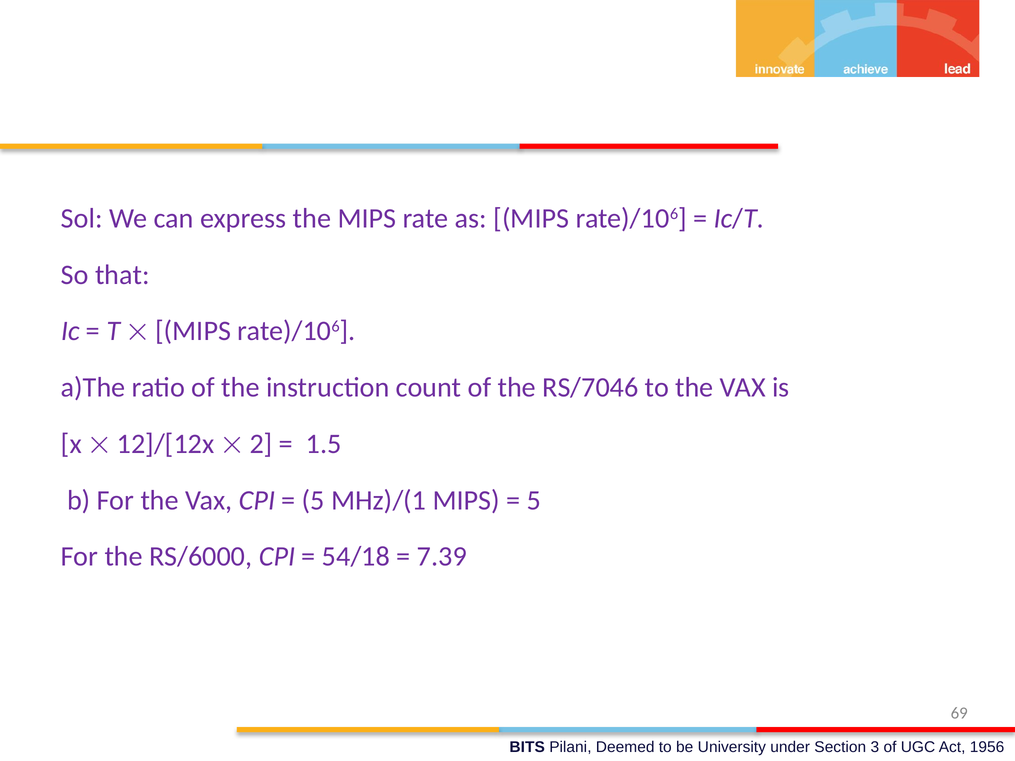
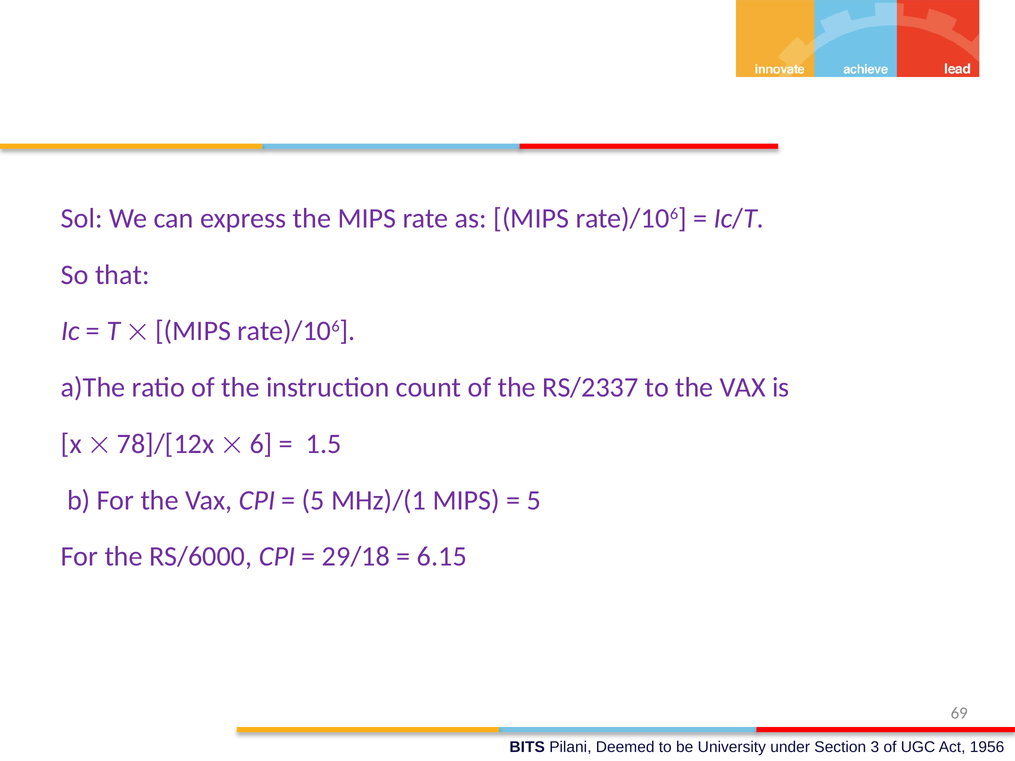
RS/7046: RS/7046 -> RS/2337 (590, 388)
12]/[12x: 12]/[12x -> 78]/[12x (166, 444)
2: 2 -> 6 (261, 444)
54/18: 54/18 -> 29/18 (356, 557)
7.39: 7.39 -> 6.15 (442, 557)
